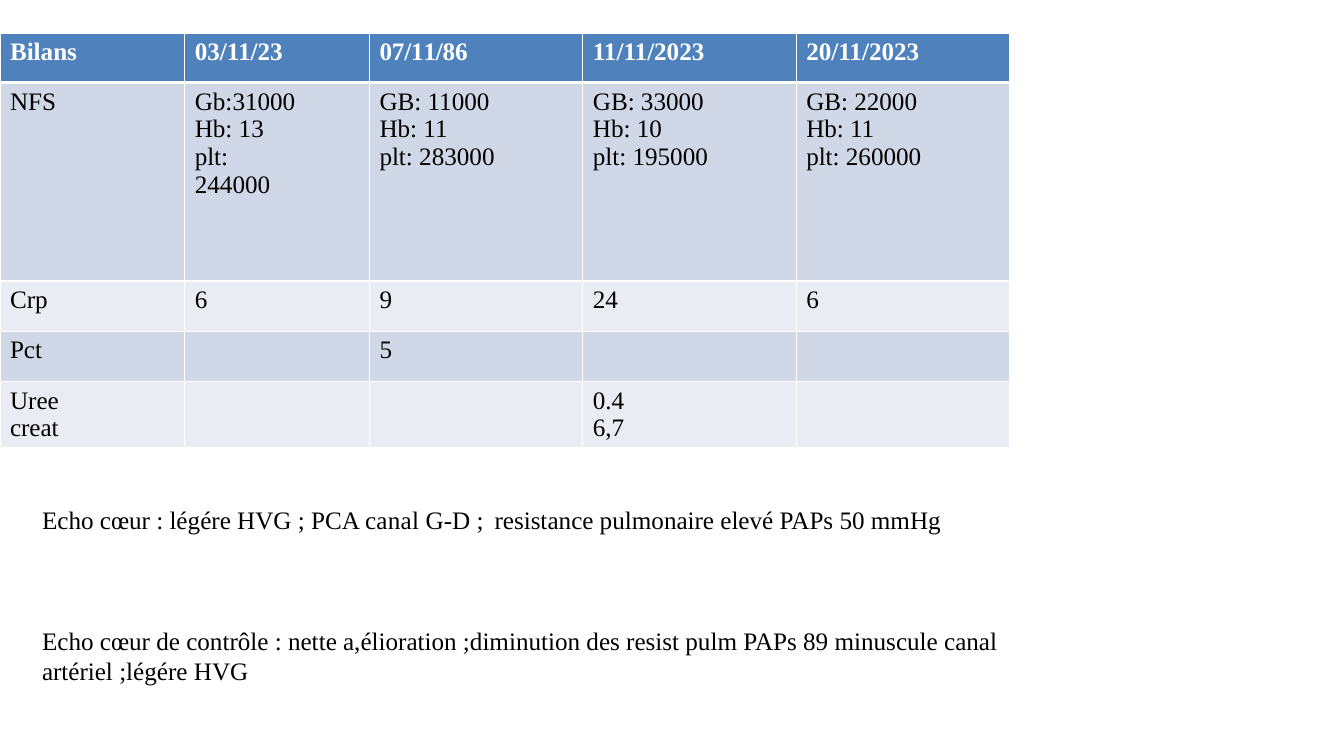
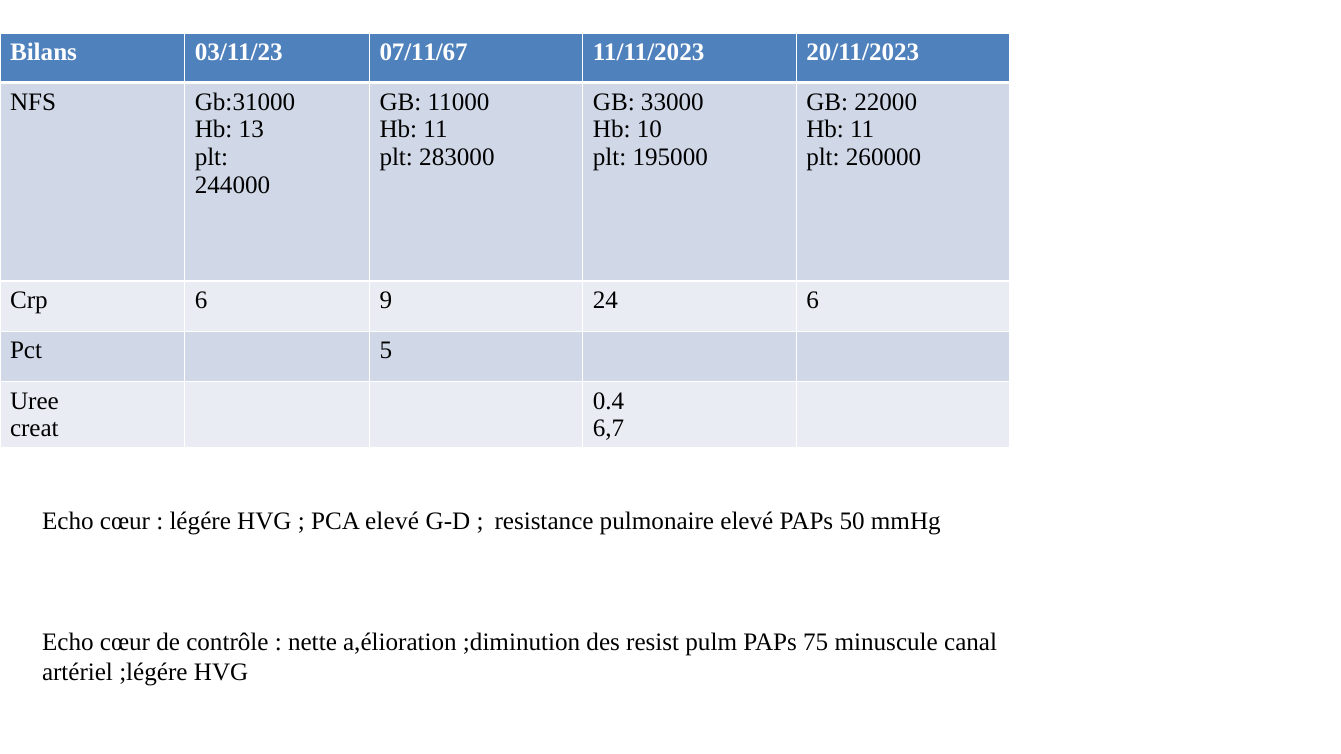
07/11/86: 07/11/86 -> 07/11/67 (424, 53)
PCA canal: canal -> elevé (392, 521)
89: 89 -> 75 (816, 642)
